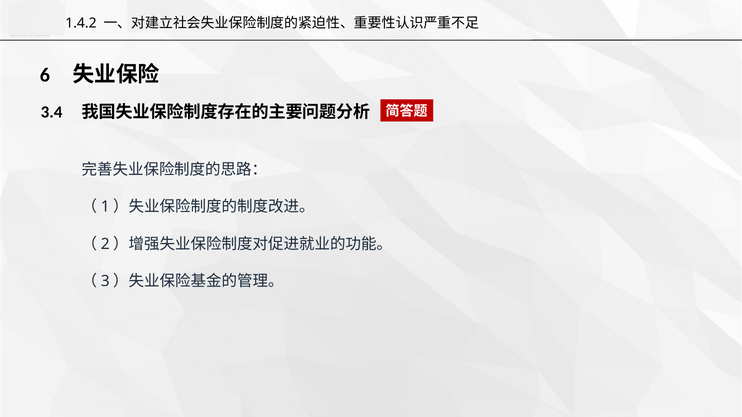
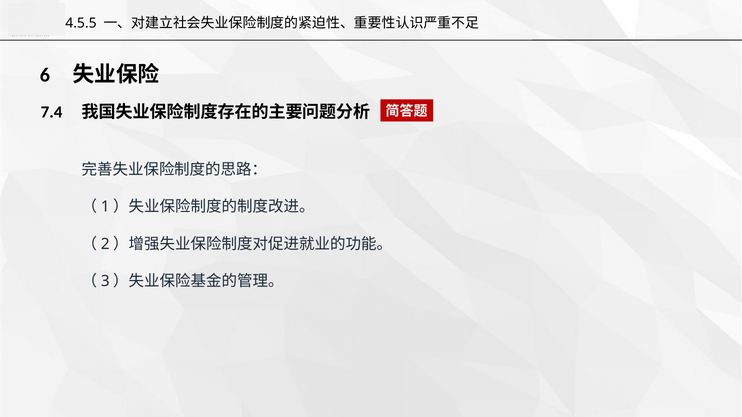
1.4.2: 1.4.2 -> 4.5.5 (81, 23)
3.4: 3.4 -> 7.4 (52, 112)
